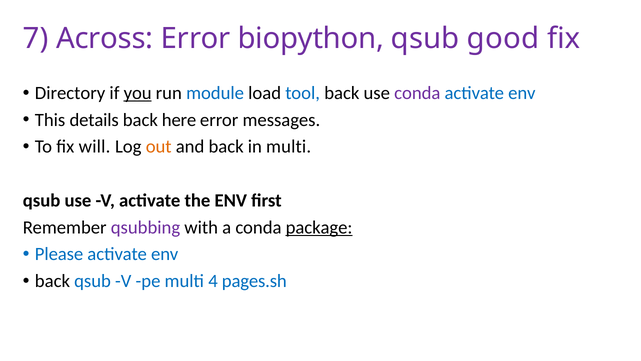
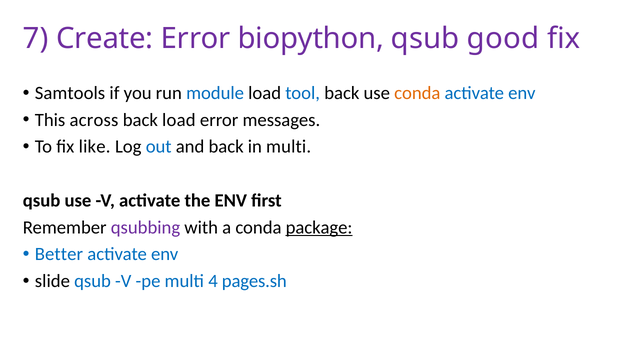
Across: Across -> Create (105, 39)
Directory: Directory -> Samtools (70, 93)
you underline: present -> none (138, 93)
conda colour: purple -> orange (417, 93)
details: details -> across (94, 120)
back here: here -> load (179, 120)
will: will -> like (95, 147)
out colour: orange -> blue (159, 147)
Please: Please -> Better (59, 254)
back: back -> slide (52, 281)
